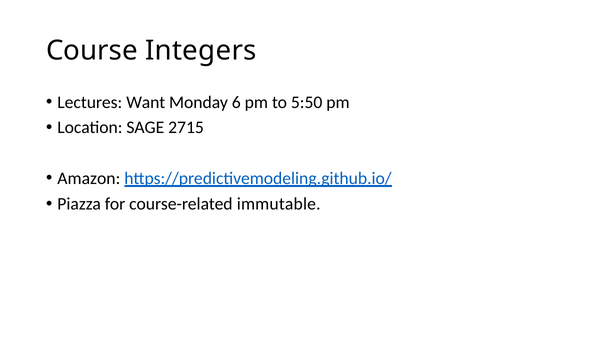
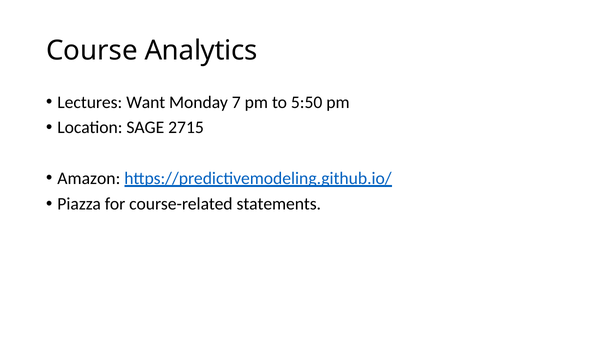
Integers: Integers -> Analytics (201, 51)
6: 6 -> 7 (236, 102)
immutable: immutable -> statements (279, 204)
